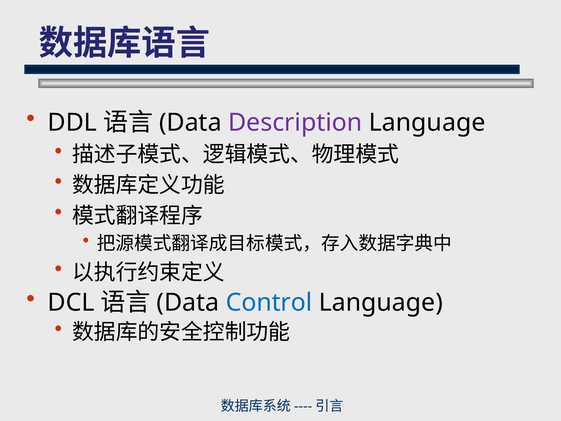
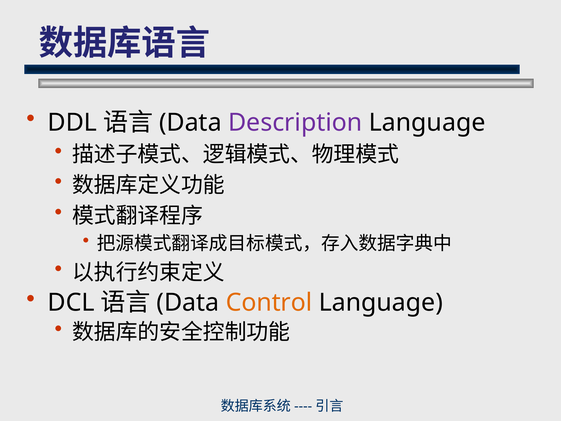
Control colour: blue -> orange (269, 302)
